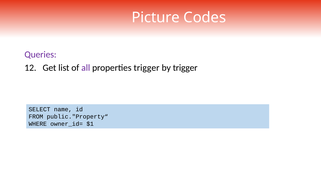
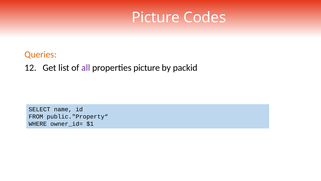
Queries colour: purple -> orange (40, 54)
properties trigger: trigger -> picture (147, 68)
by trigger: trigger -> packid (185, 68)
